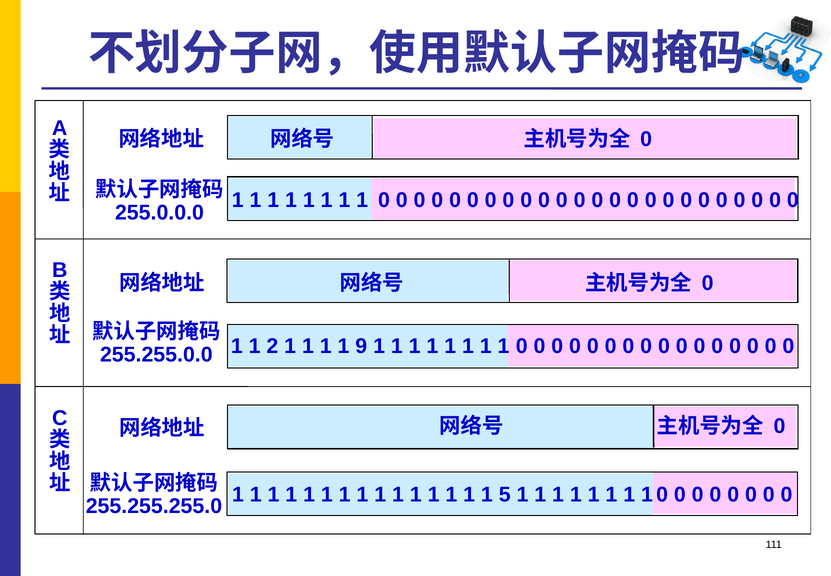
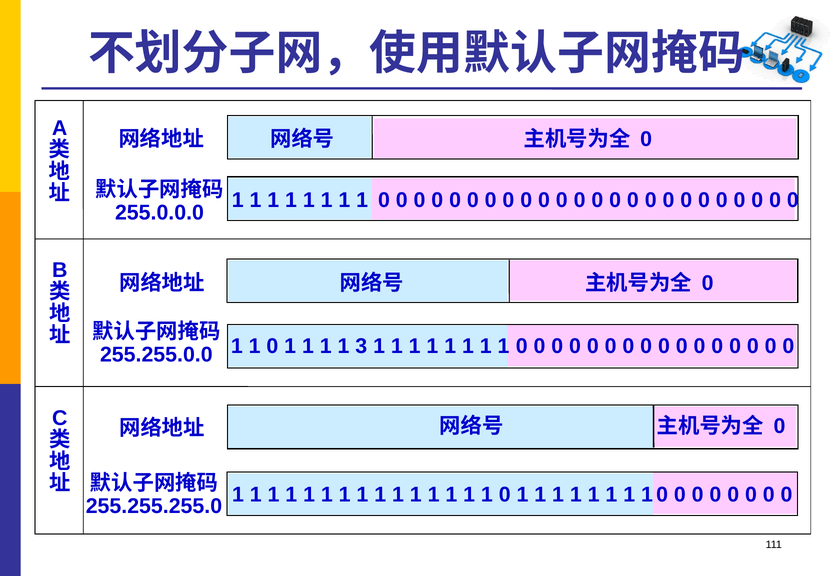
2: 2 -> 0 (272, 346)
9: 9 -> 3 (361, 346)
5: 5 -> 0 (505, 494)
